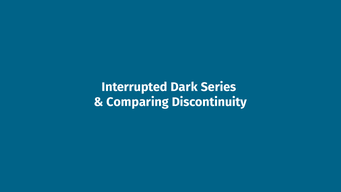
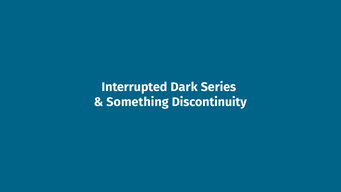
Comparing: Comparing -> Something (138, 102)
